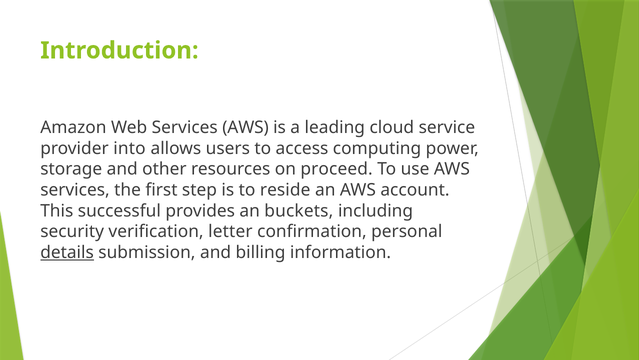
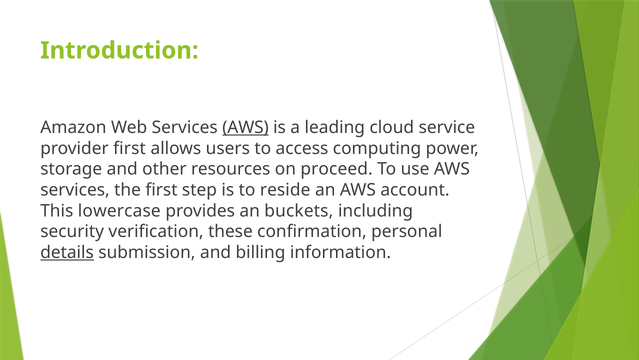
AWS underline: none -> present (246, 127)
provider into: into -> first (130, 148)
successful: successful -> lowercase (119, 211)
letter: letter -> these (230, 231)
